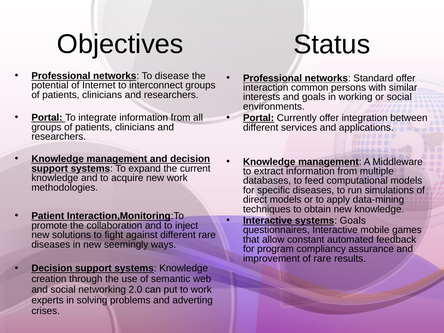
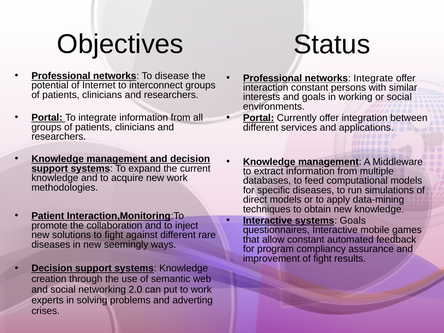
networks Standard: Standard -> Integrate (373, 78)
interaction common: common -> constant (310, 88)
of rare: rare -> fight (323, 258)
